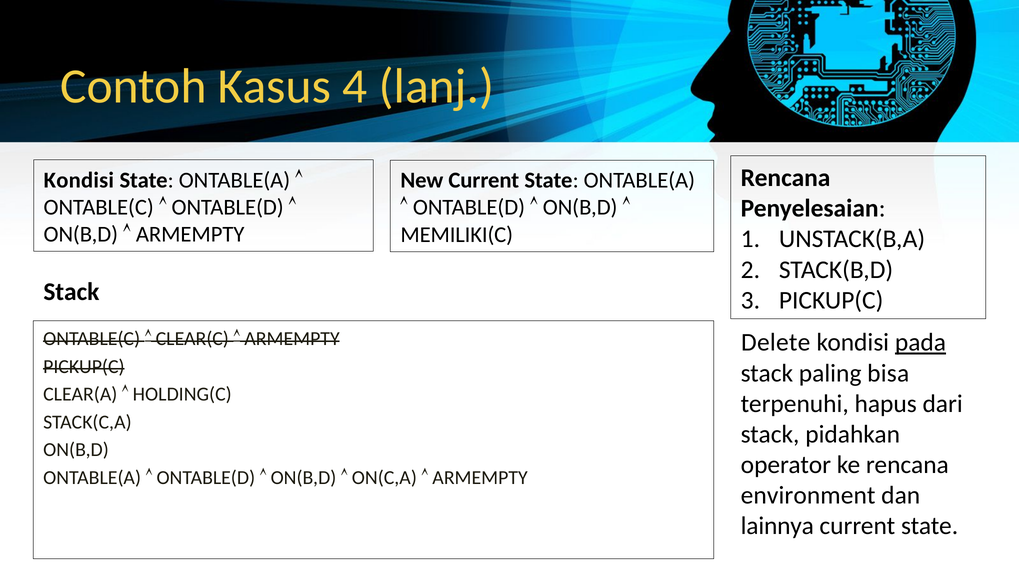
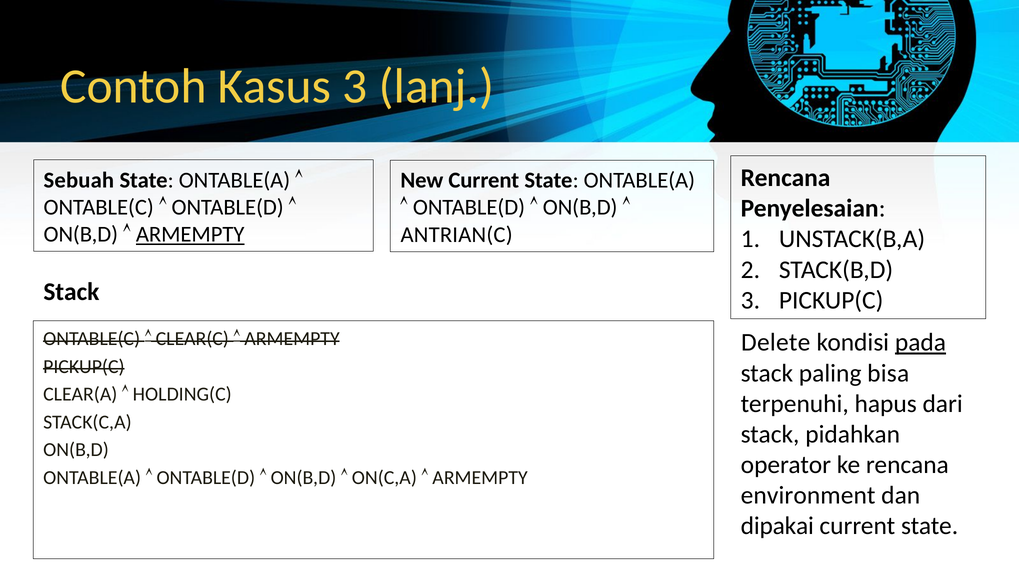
Kasus 4: 4 -> 3 (355, 87)
Kondisi: Kondisi -> Sebuah (79, 180)
ARMEMPTY underline: none -> present (190, 234)
MEMILIKI(C: MEMILIKI(C -> ANTRIAN(C (457, 235)
lainnya: lainnya -> dipakai (777, 526)
